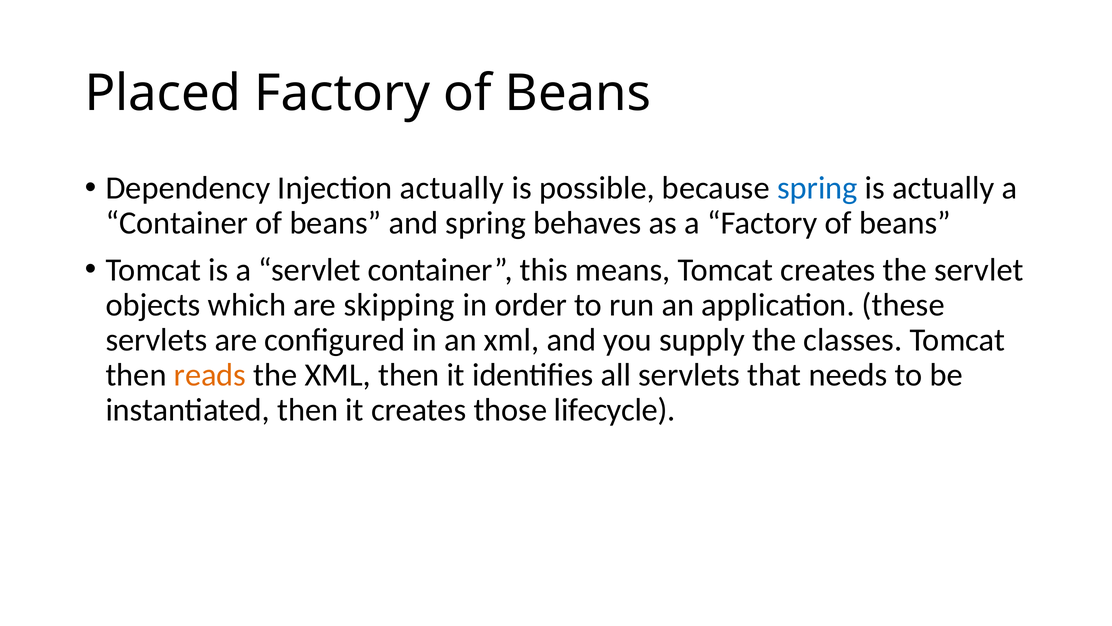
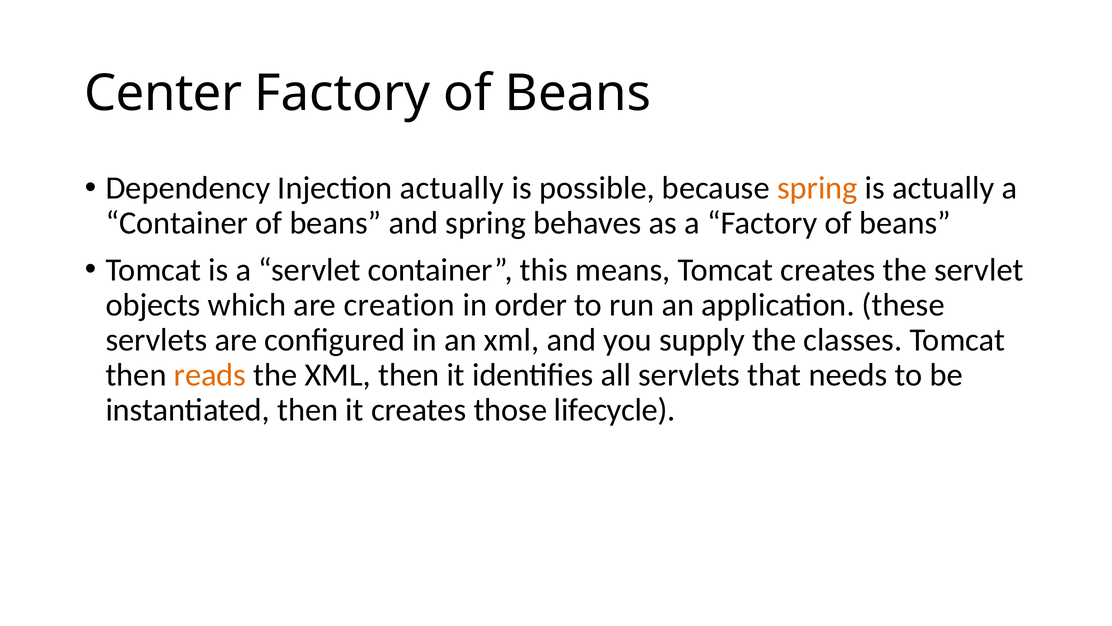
Placed: Placed -> Center (163, 93)
spring colour: blue -> orange (817, 188)
skipping: skipping -> creation (399, 305)
